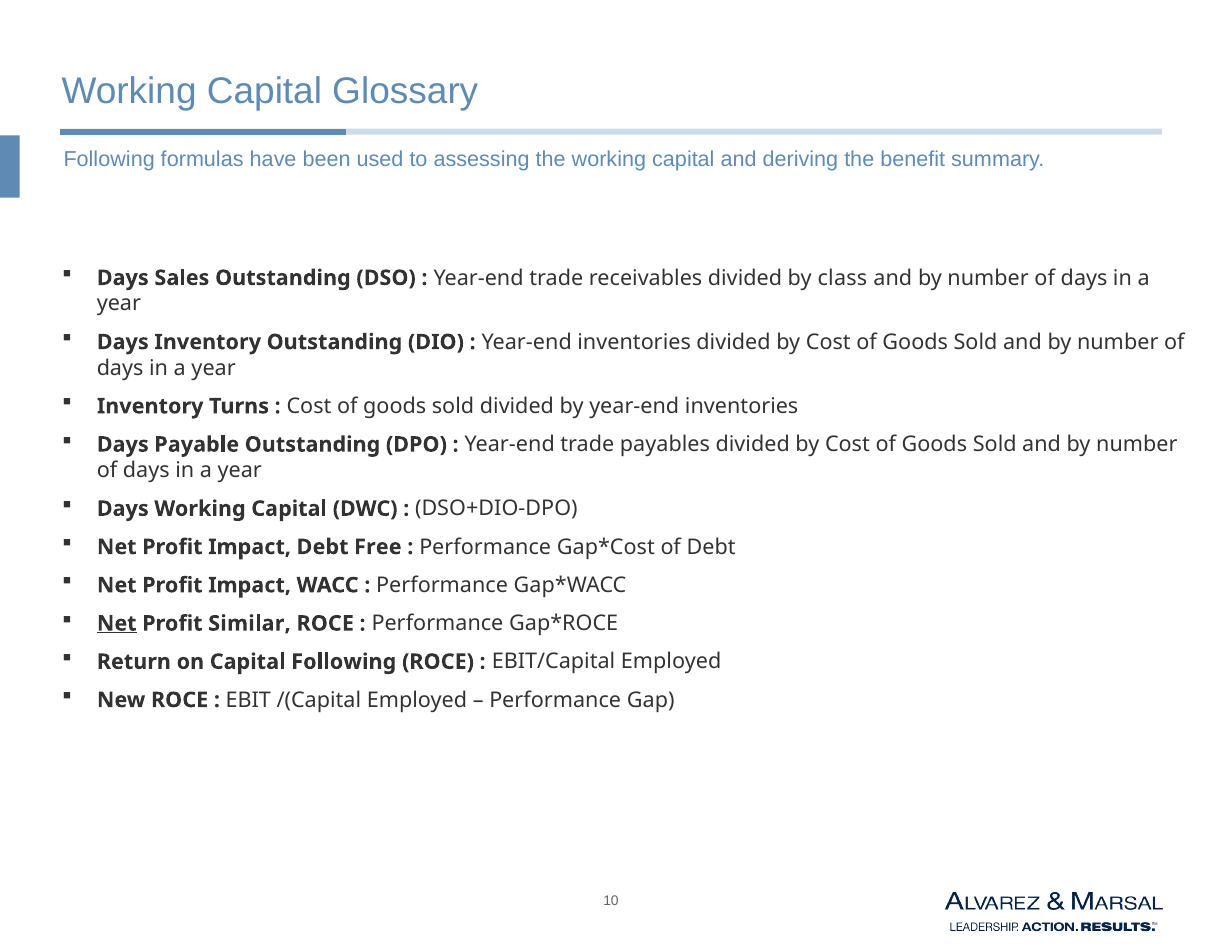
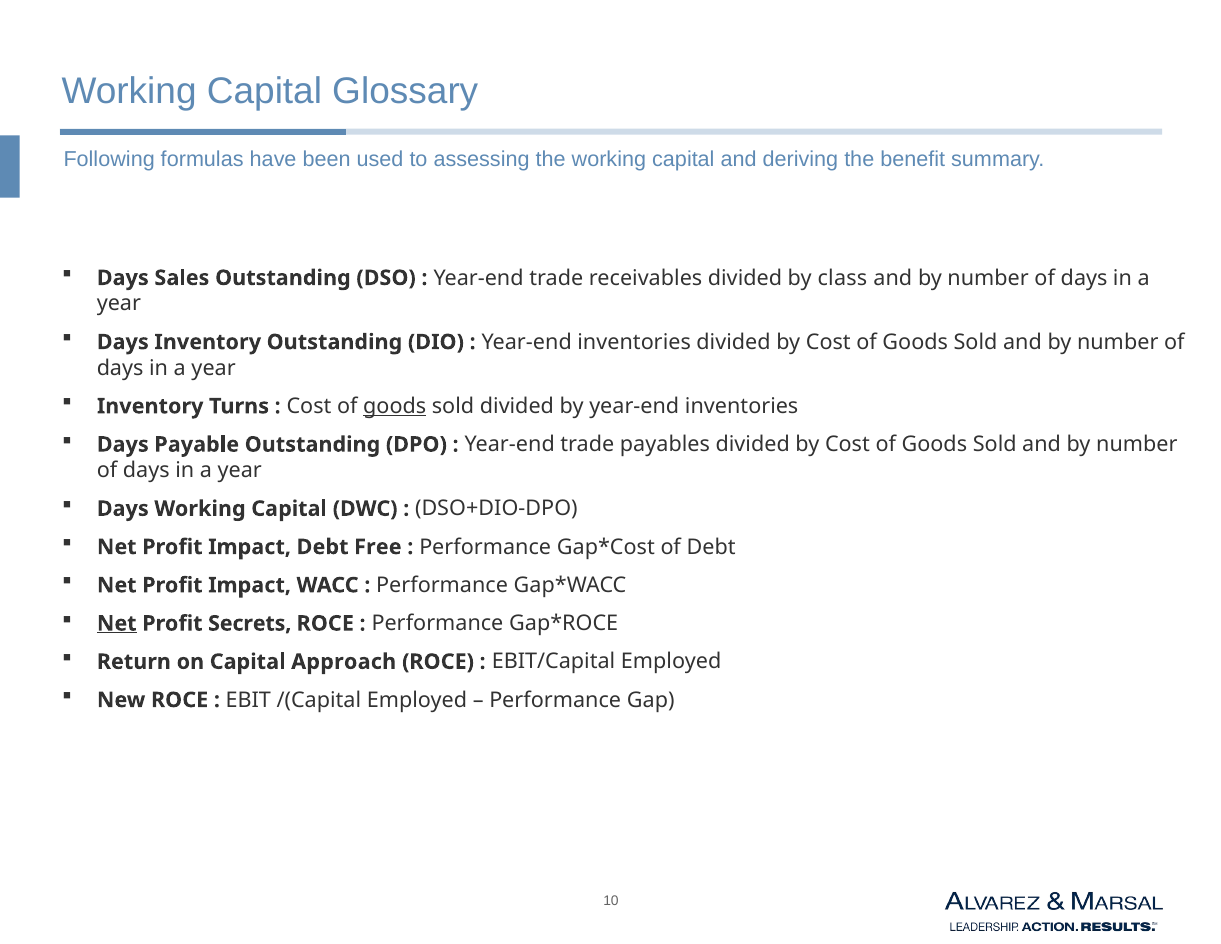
goods underline: none -> present (395, 406)
Similar: Similar -> Secrets (250, 623)
Capital Following: Following -> Approach (344, 661)
